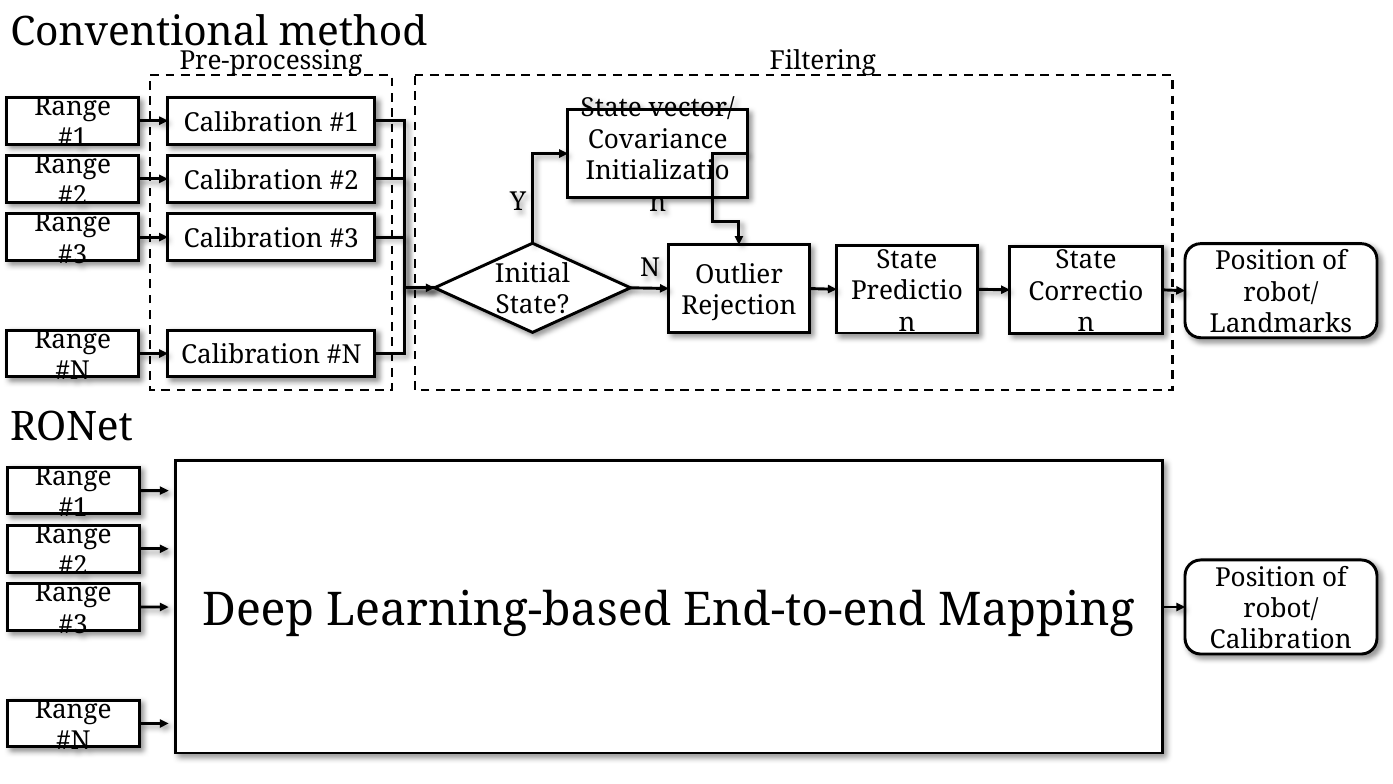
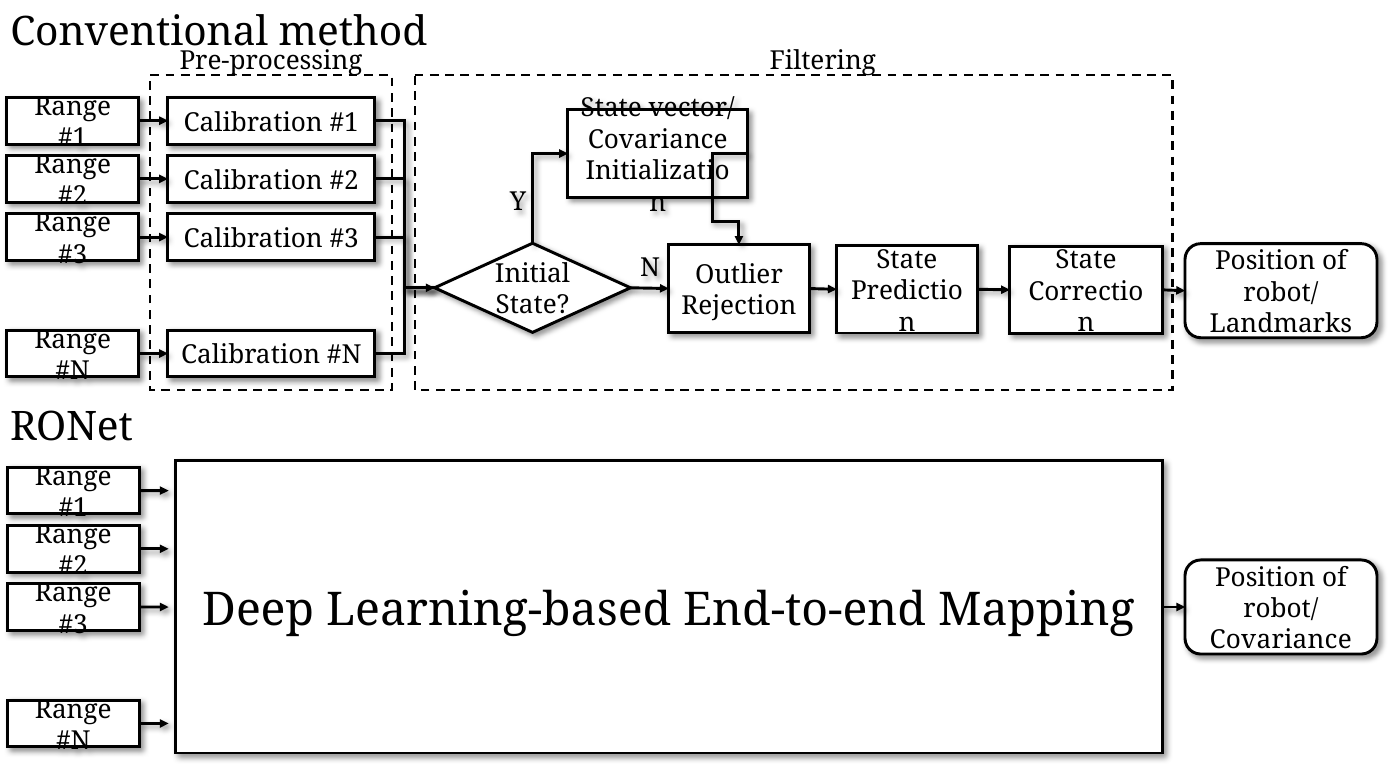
Calibration: Calibration -> Covariance (1281, 640)
